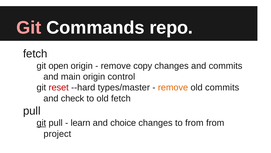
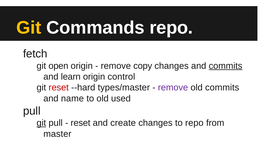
Git colour: pink -> yellow (29, 28)
commits underline: none -> present (226, 66)
main: main -> learn (71, 76)
remove colour: orange -> purple (173, 87)
check: check -> name (72, 98)
old fetch: fetch -> used (121, 98)
learn: learn -> reset (81, 123)
choice: choice -> create (123, 123)
to from: from -> repo (194, 123)
project: project -> master (57, 133)
